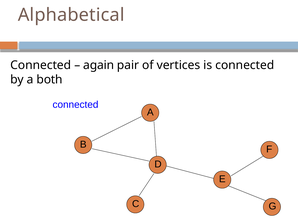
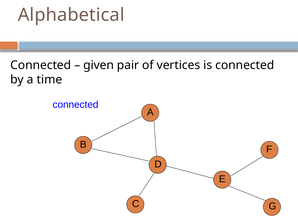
again: again -> given (99, 65)
both: both -> time (49, 80)
